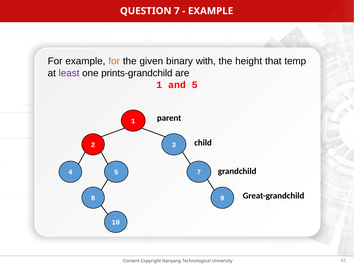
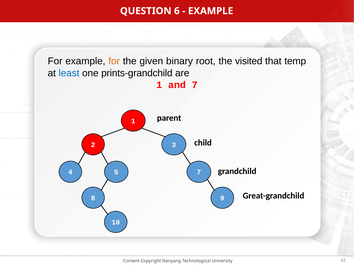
QUESTION 7: 7 -> 6 (177, 11)
with: with -> root (206, 61)
height: height -> visited (249, 61)
least colour: purple -> blue (69, 73)
and 5: 5 -> 7 (195, 85)
